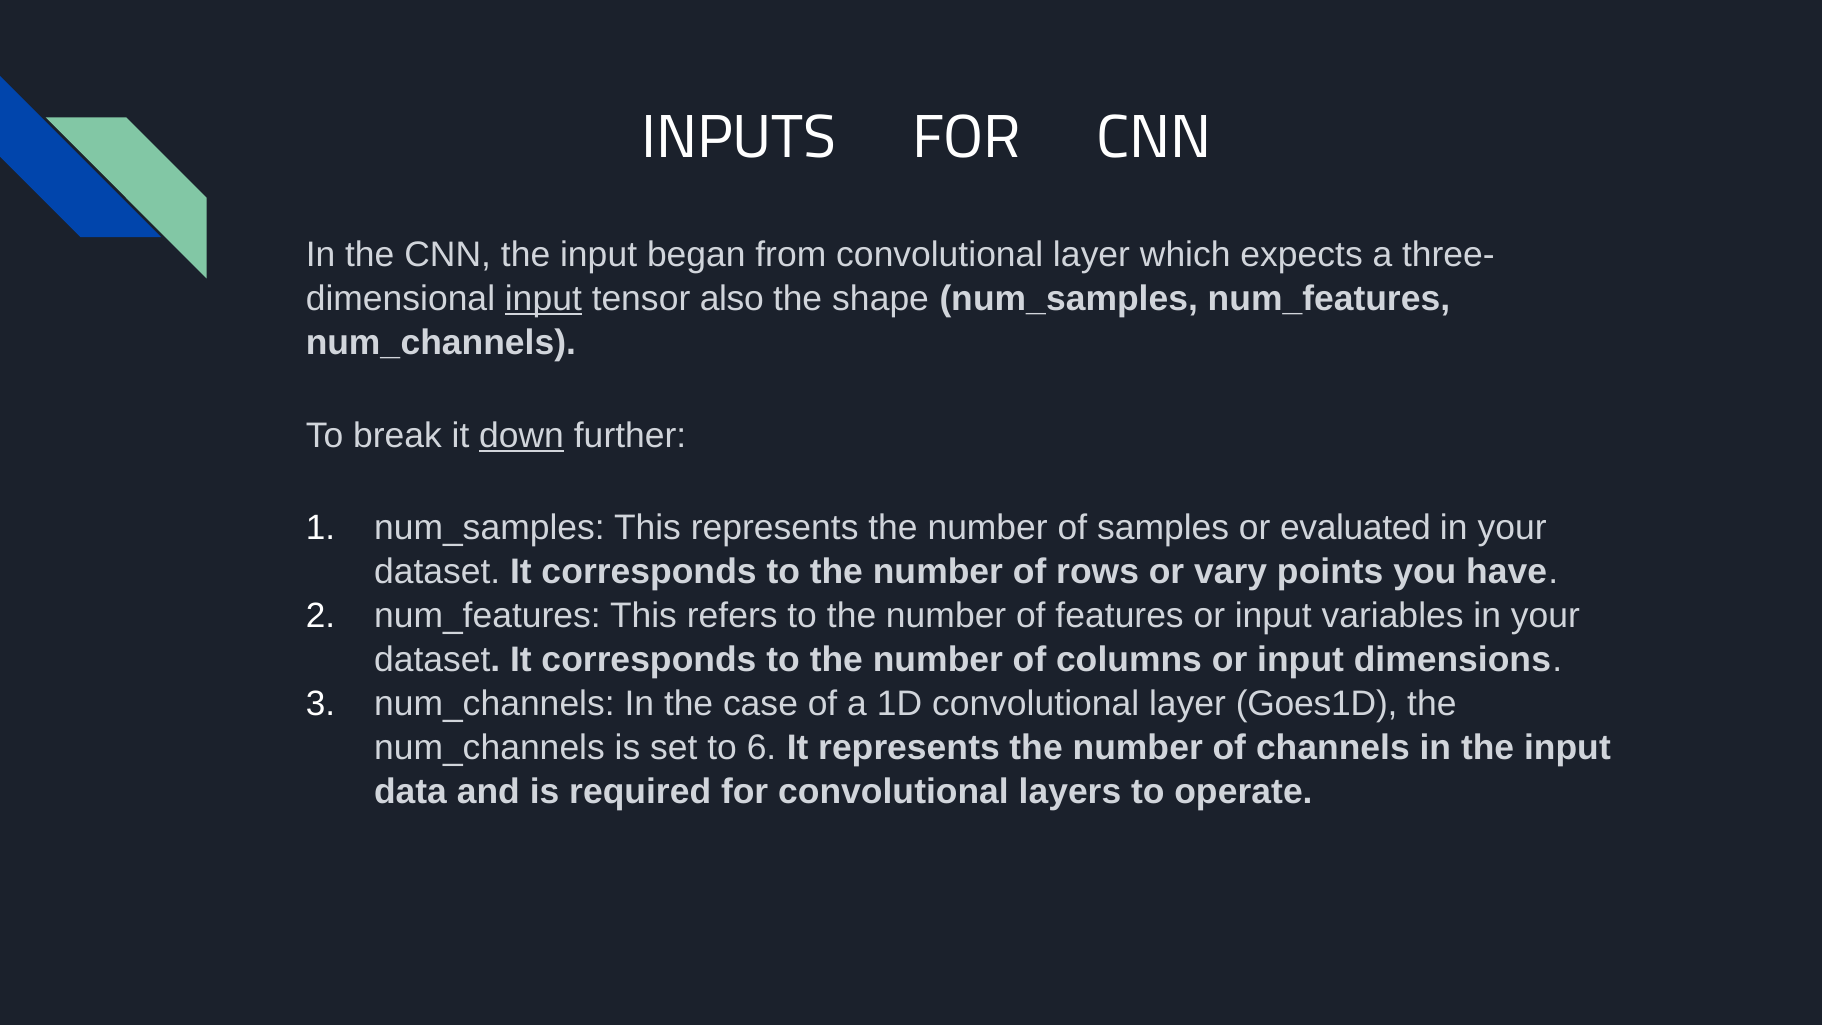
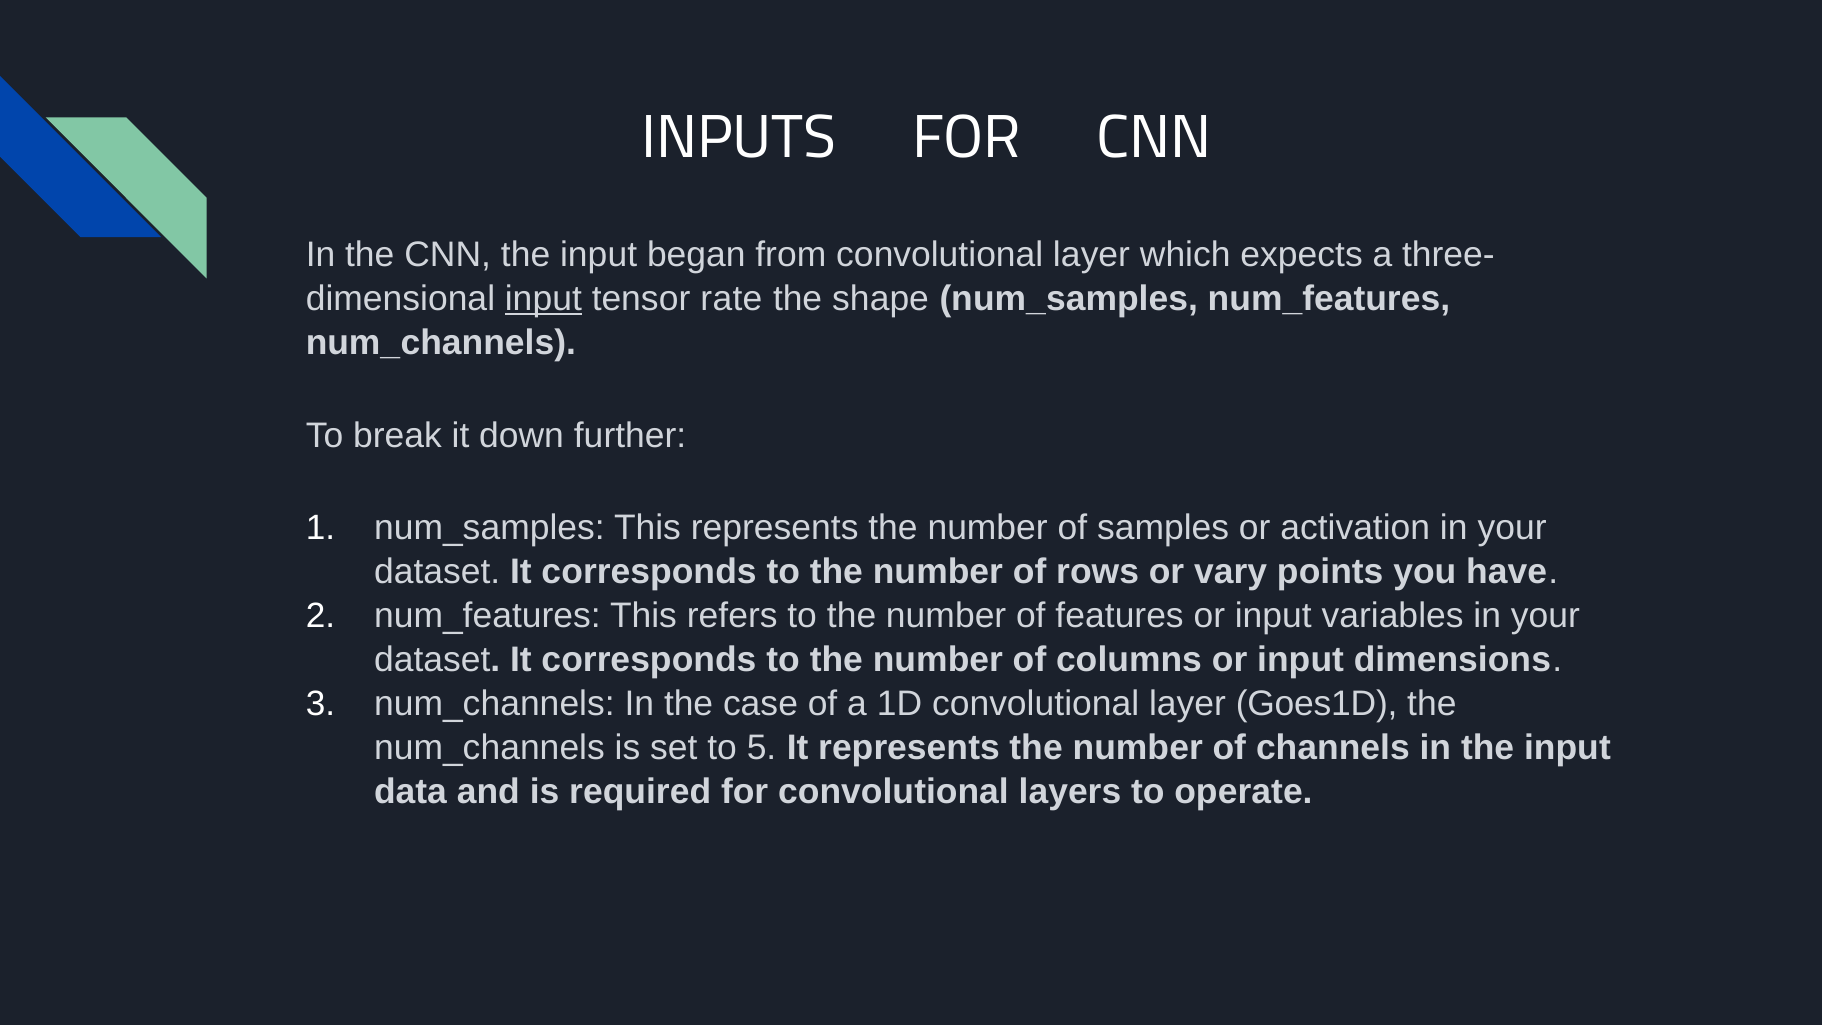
also: also -> rate (731, 299)
down underline: present -> none (522, 435)
evaluated: evaluated -> activation (1355, 528)
6: 6 -> 5 (762, 748)
